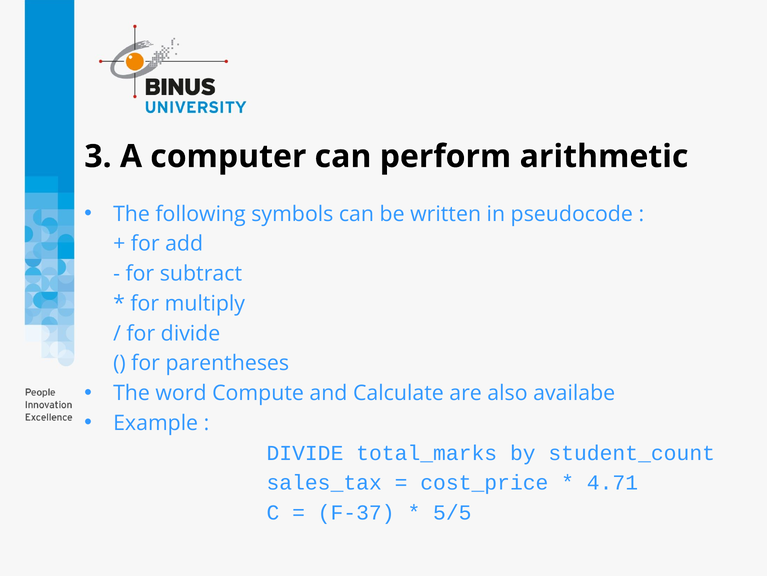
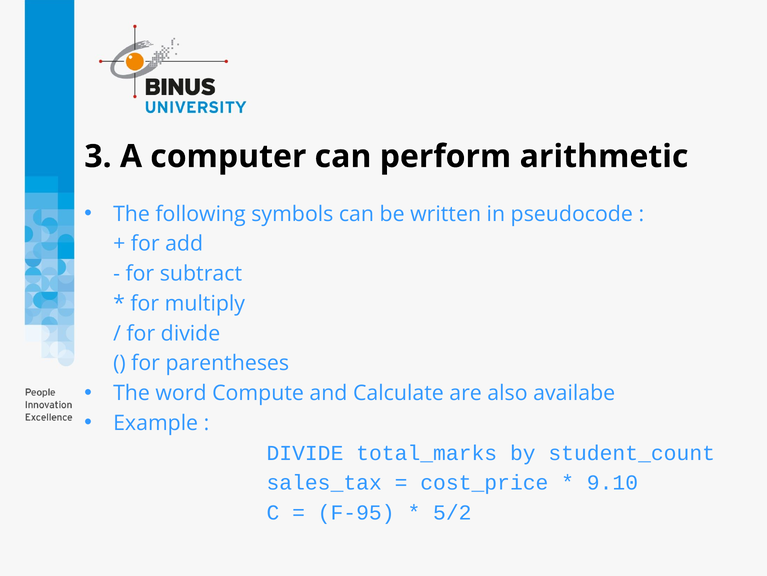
4.71: 4.71 -> 9.10 (612, 482)
F-37: F-37 -> F-95 (356, 512)
5/5: 5/5 -> 5/2 (452, 512)
